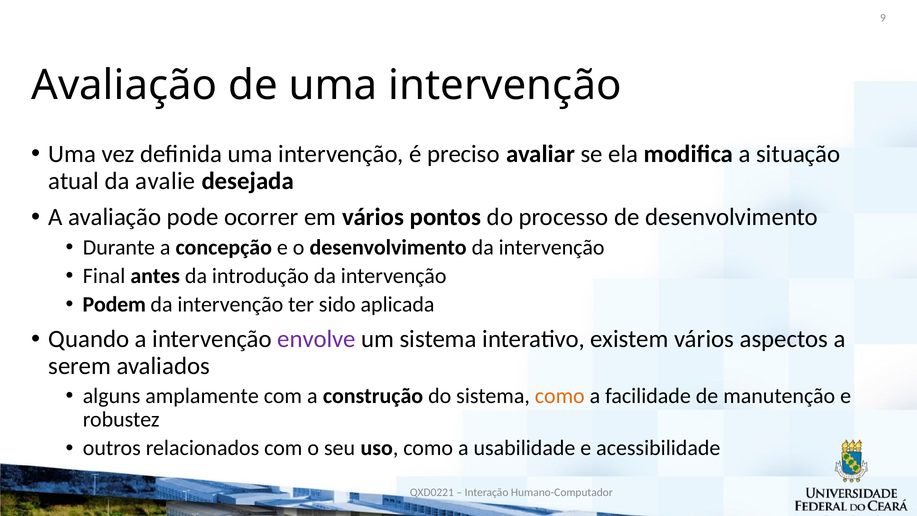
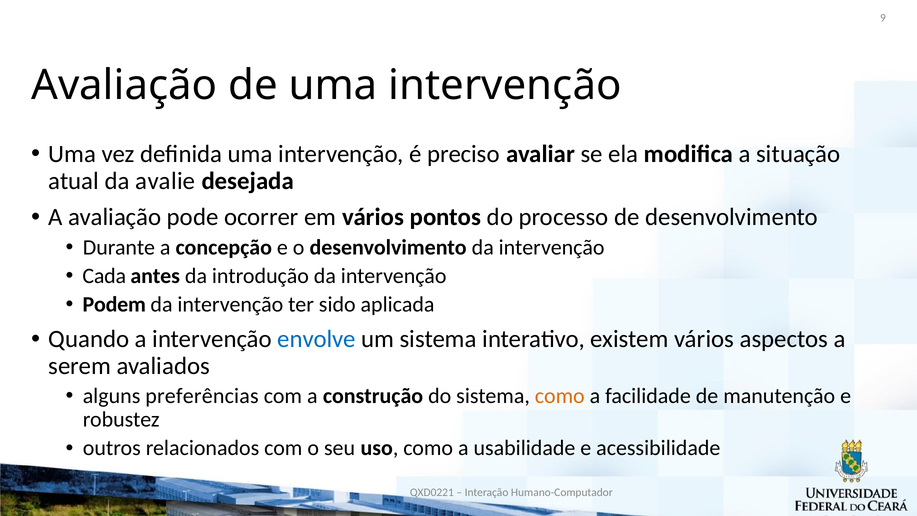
Final: Final -> Cada (104, 276)
envolve colour: purple -> blue (317, 339)
amplamente: amplamente -> preferências (202, 396)
